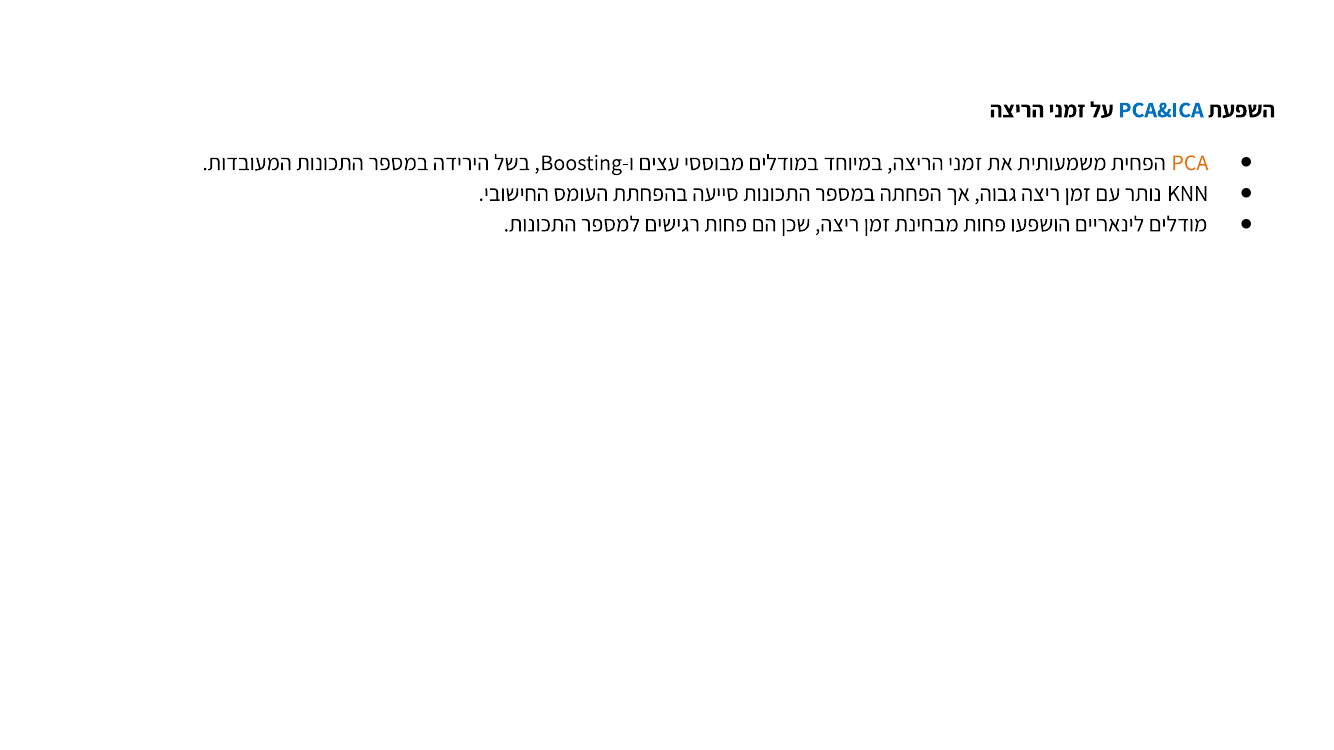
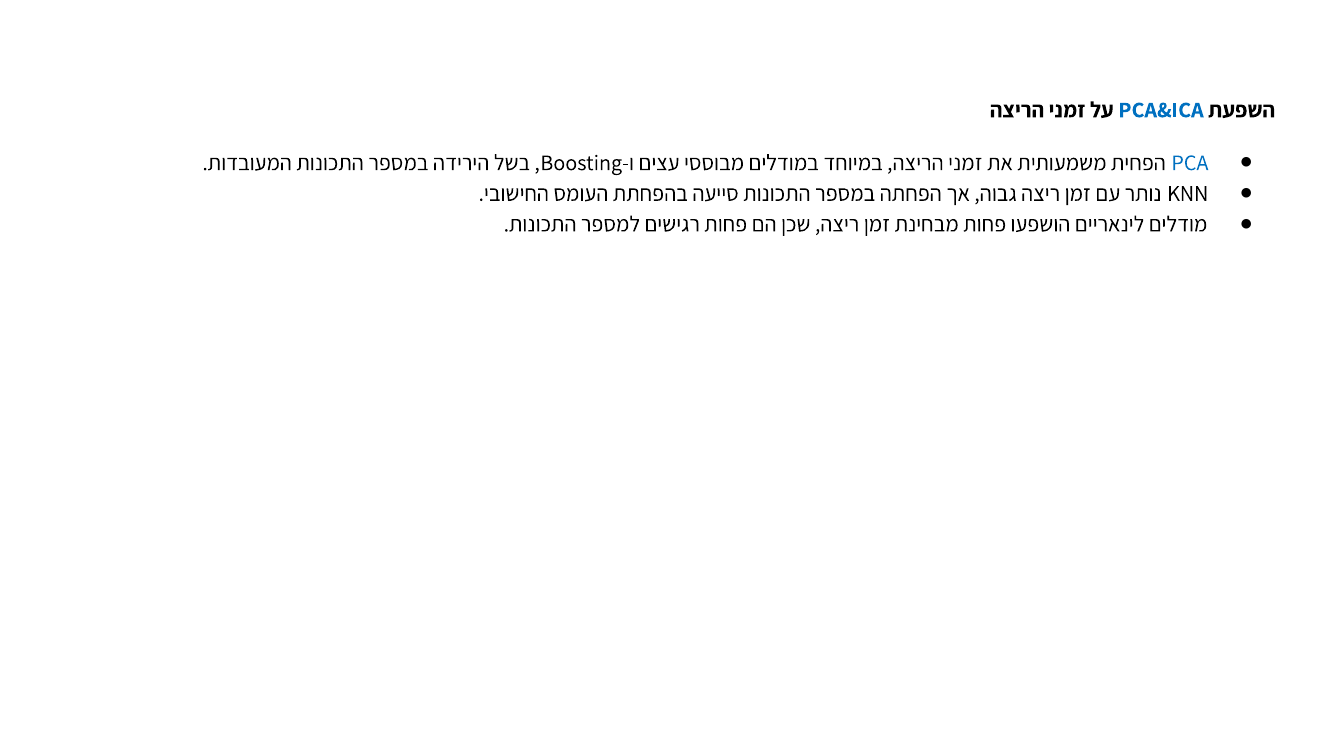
PCA colour: orange -> blue (1190, 163)
